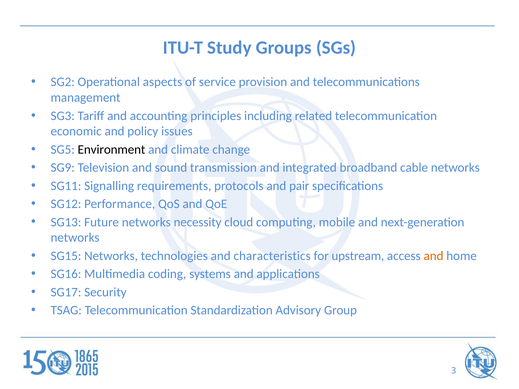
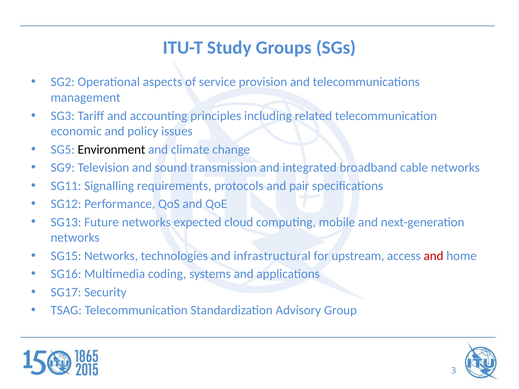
necessity: necessity -> expected (198, 222)
characteristics: characteristics -> infrastructural (272, 256)
and colour: orange -> red (434, 256)
